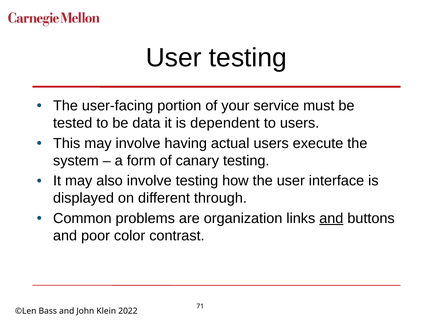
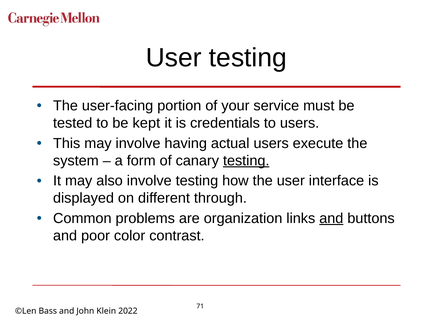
data: data -> kept (146, 123)
dependent: dependent -> credentials (225, 123)
testing underline: none -> present (246, 160)
